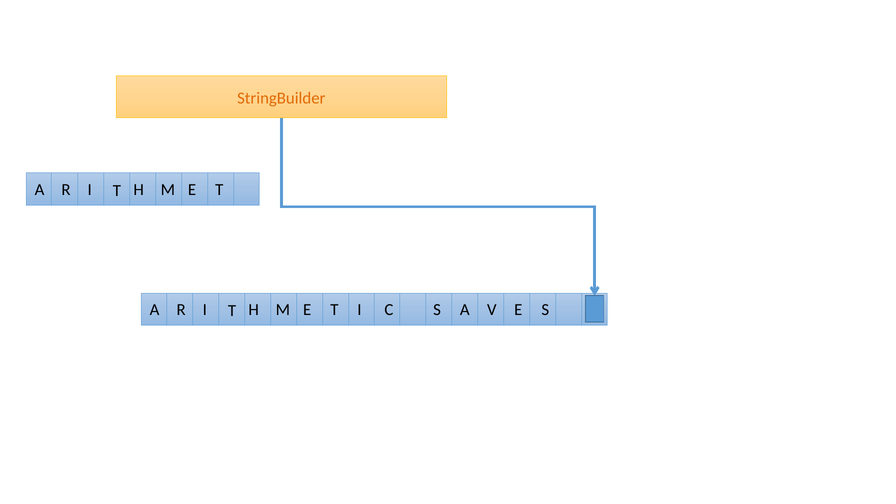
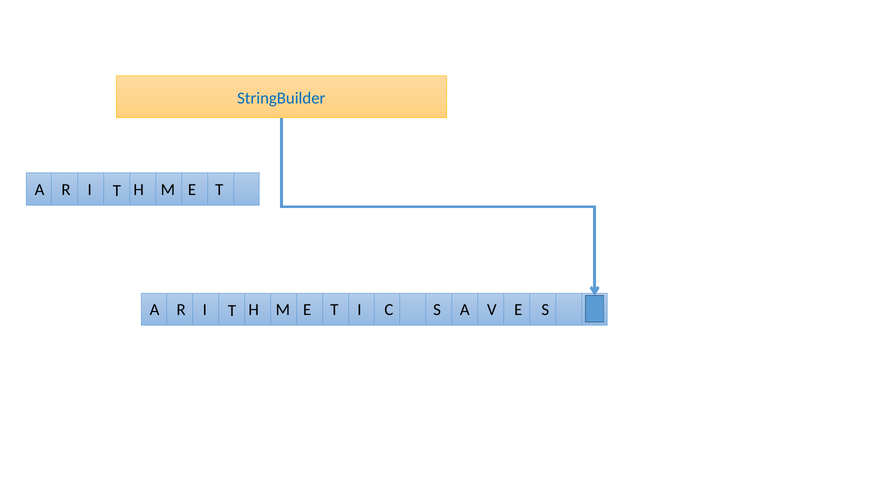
StringBuilder colour: orange -> blue (281, 98)
